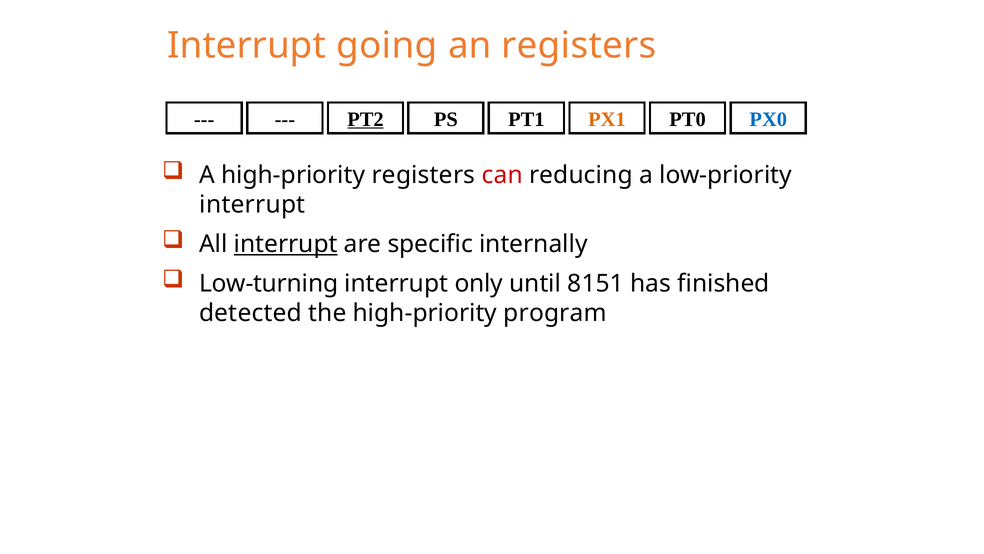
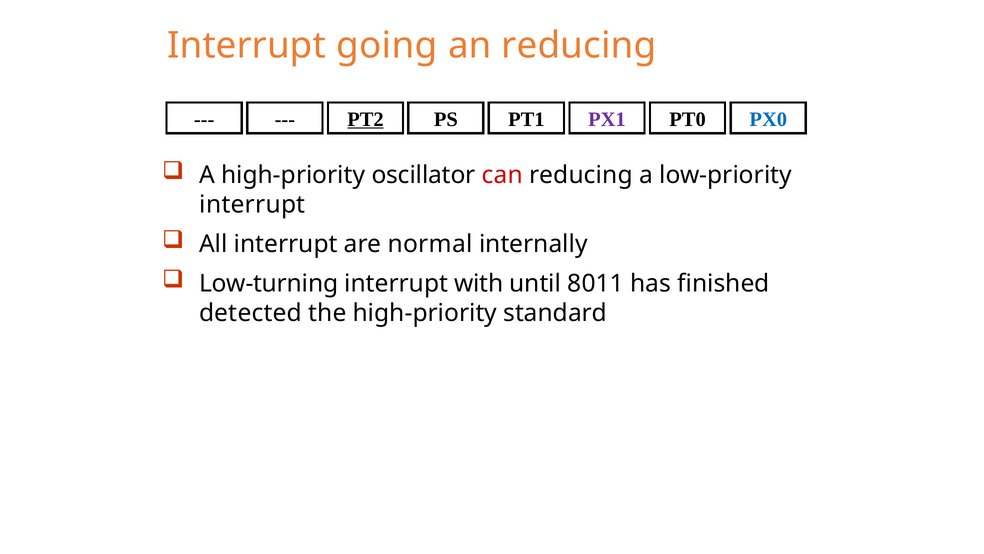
an registers: registers -> reducing (579, 46)
PX1 colour: orange -> purple (607, 119)
high-priority registers: registers -> oscillator (424, 175)
interrupt underline: present -> none (286, 244)
specific: specific -> normal (430, 244)
only: only -> with (479, 283)
8151: 8151 -> 8011 (596, 283)
program: program -> standard (555, 313)
